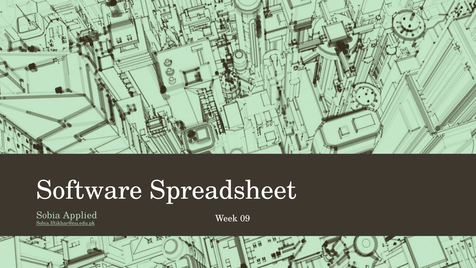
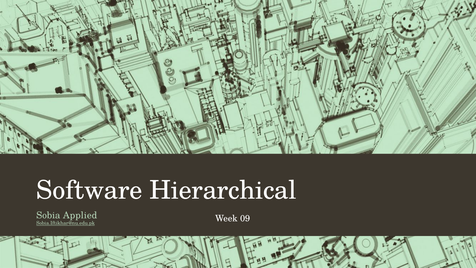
Spreadsheet: Spreadsheet -> Hierarchical (223, 190)
